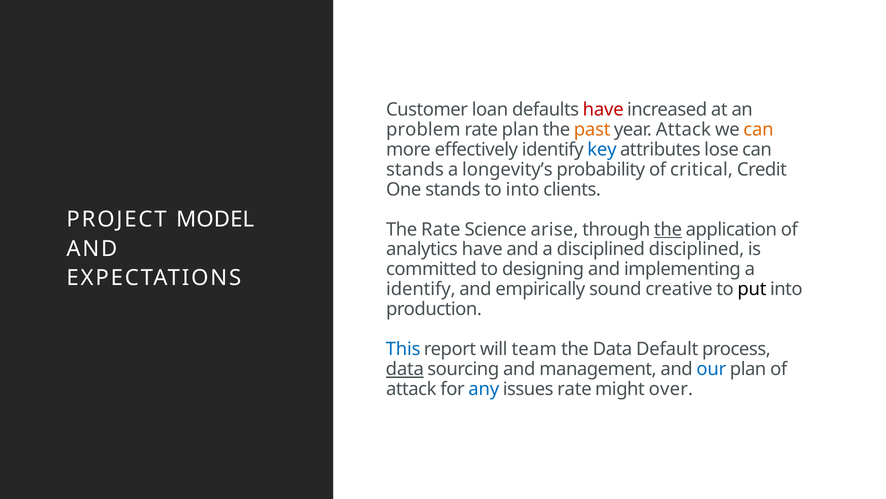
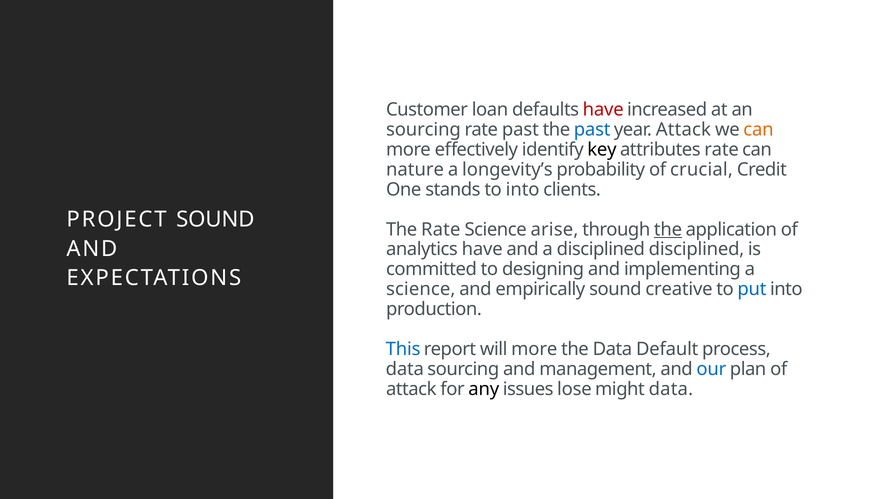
problem: problem -> sourcing (423, 129)
rate plan: plan -> past (520, 129)
past colour: orange -> blue (592, 129)
key colour: blue -> black (602, 149)
attributes lose: lose -> rate (722, 149)
stands: stands -> nature (415, 169)
critical: critical -> crucial (701, 169)
PROJECT MODEL: MODEL -> SOUND (215, 219)
identify: identify -> science (421, 289)
put colour: black -> blue (752, 289)
will team: team -> more (534, 349)
data underline: present -> none (405, 369)
any colour: blue -> black (484, 389)
issues rate: rate -> lose (574, 389)
might over: over -> data (671, 389)
